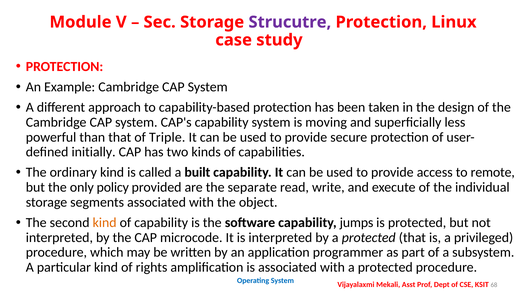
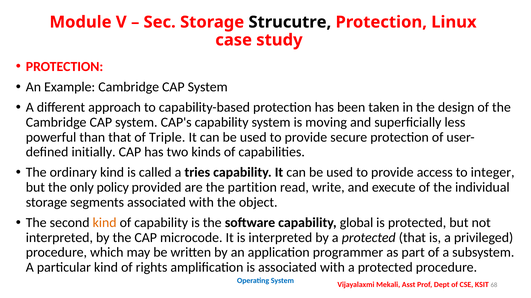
Strucutre colour: purple -> black (290, 22)
built: built -> tries (197, 173)
remote: remote -> integer (493, 173)
separate: separate -> partition (252, 188)
jumps: jumps -> global (357, 223)
